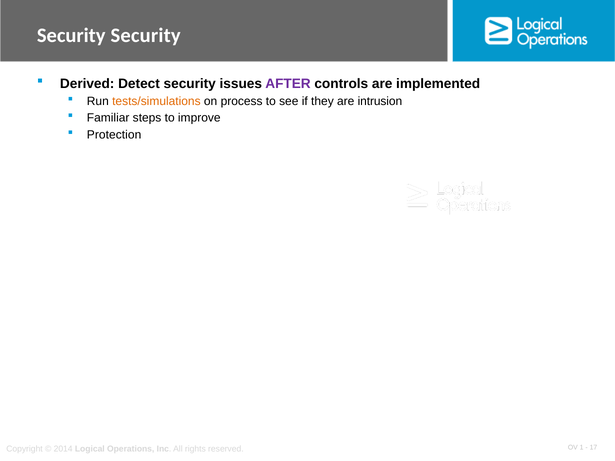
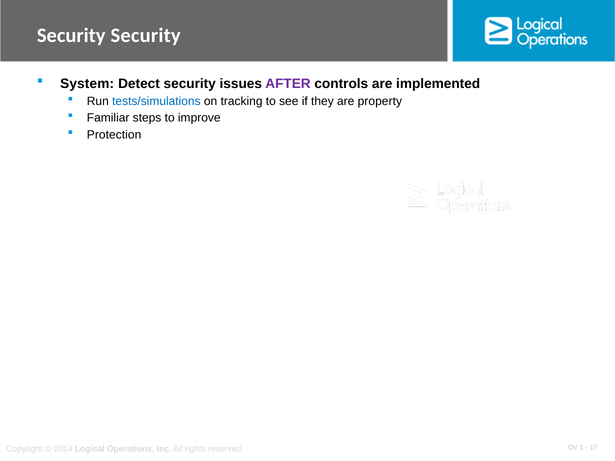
Derived: Derived -> System (87, 84)
tests/simulations colour: orange -> blue (156, 101)
process: process -> tracking (242, 101)
intrusion: intrusion -> property (380, 101)
